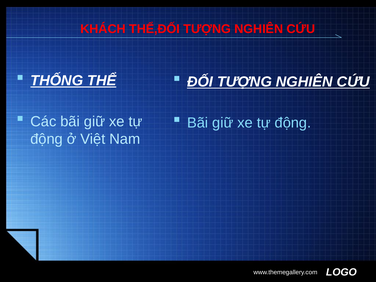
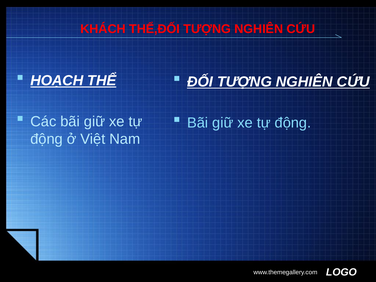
THỐNG: THỐNG -> HOẠCH (57, 81)
